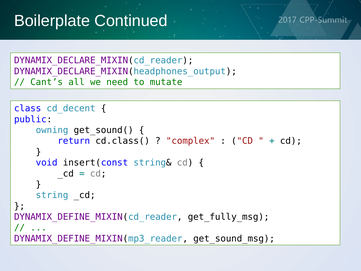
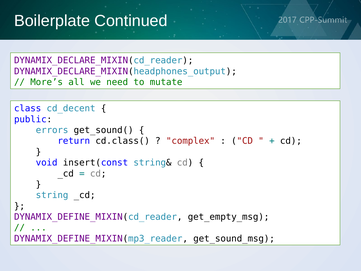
Cant’s: Cant’s -> More’s (47, 82)
owning: owning -> errors (52, 130)
get_fully_msg: get_fully_msg -> get_empty_msg (229, 217)
